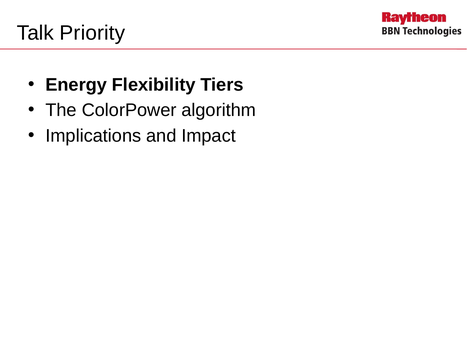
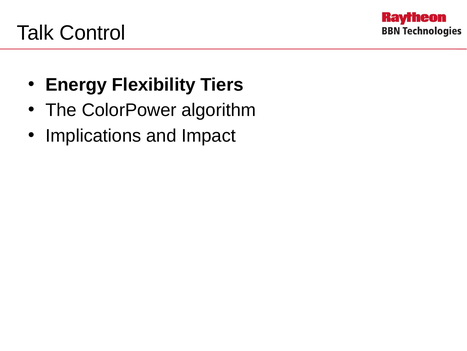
Priority: Priority -> Control (93, 33)
